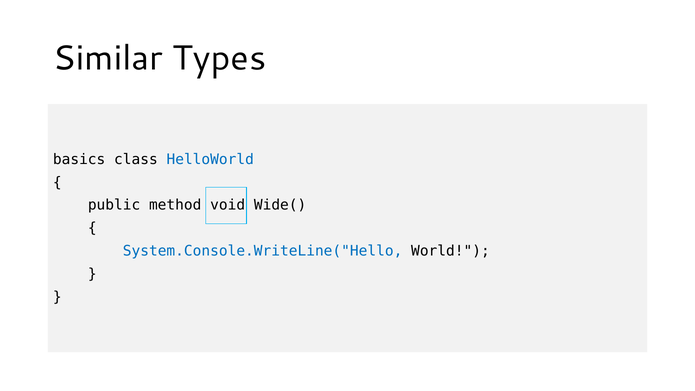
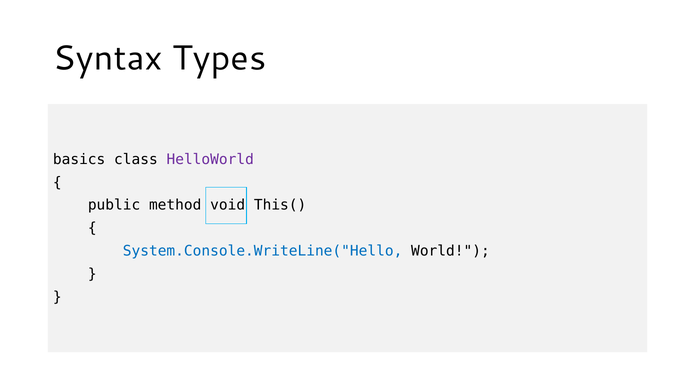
Similar: Similar -> Syntax (108, 58)
HelloWorld colour: blue -> purple (210, 159)
Wide(: Wide( -> This( (280, 205)
